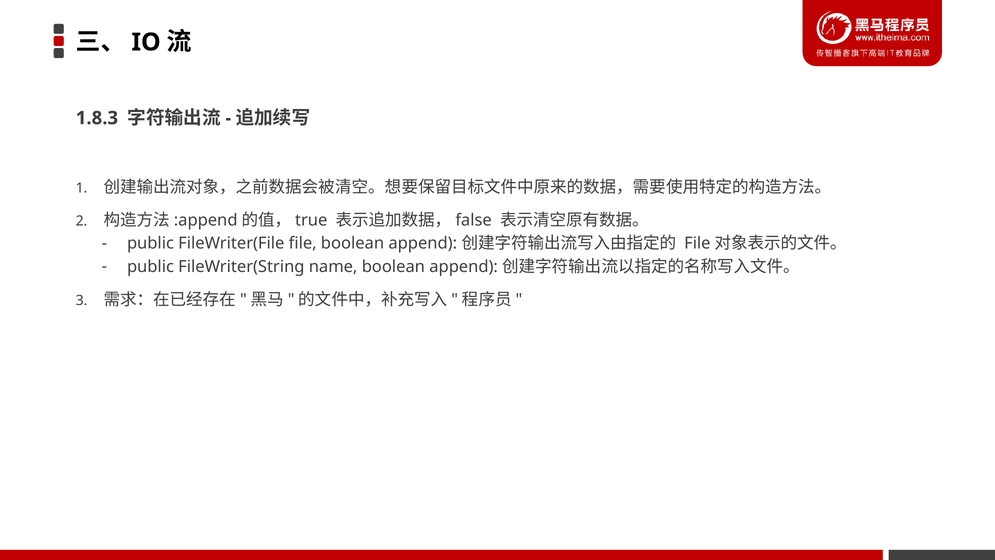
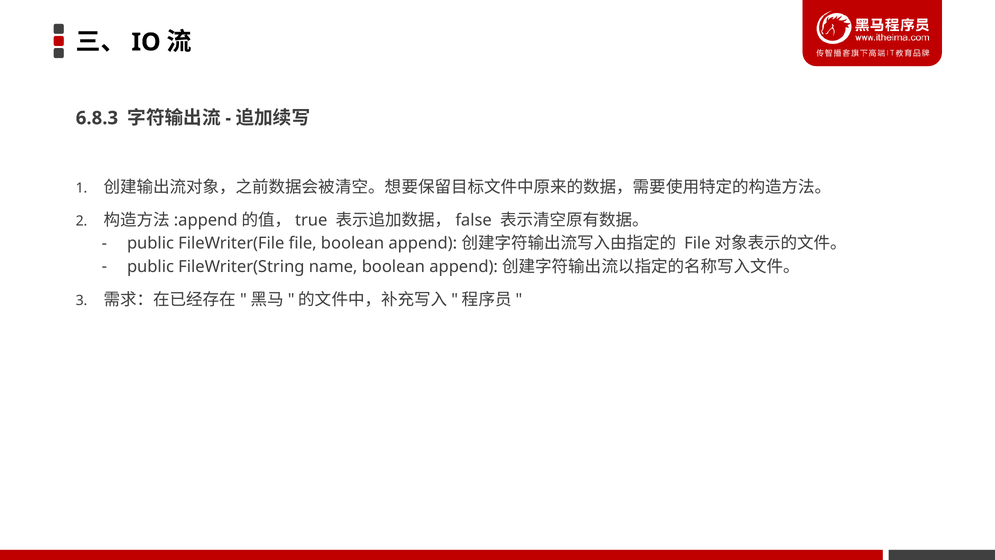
1.8.3: 1.8.3 -> 6.8.3 (97, 118)
